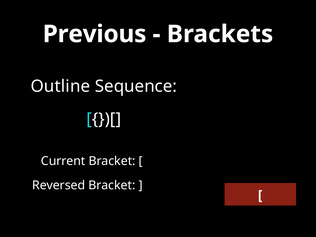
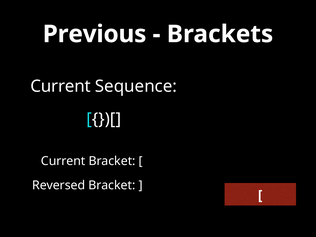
Outline: Outline -> Current (61, 86)
